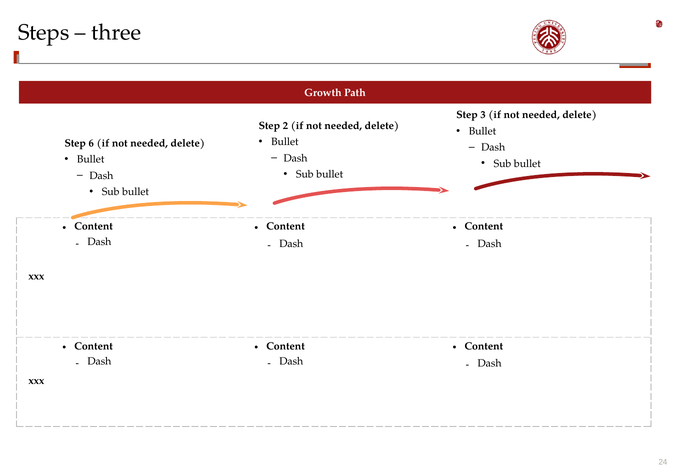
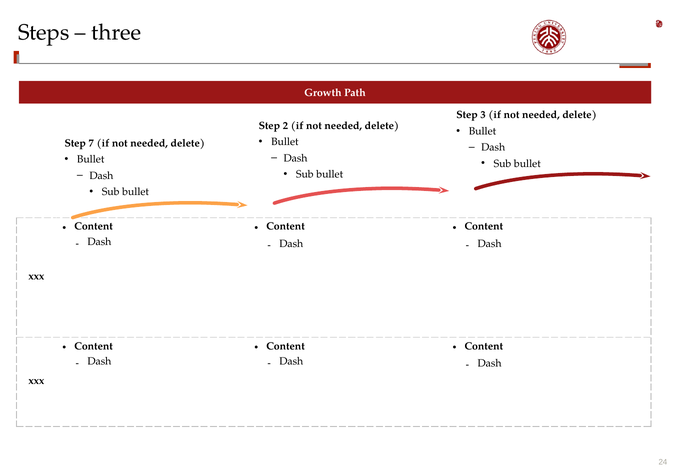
6: 6 -> 7 (91, 143)
